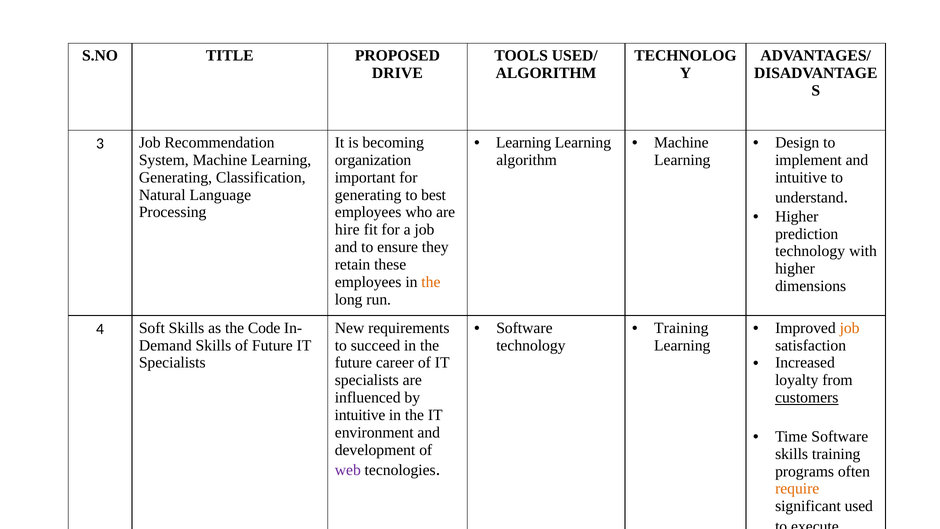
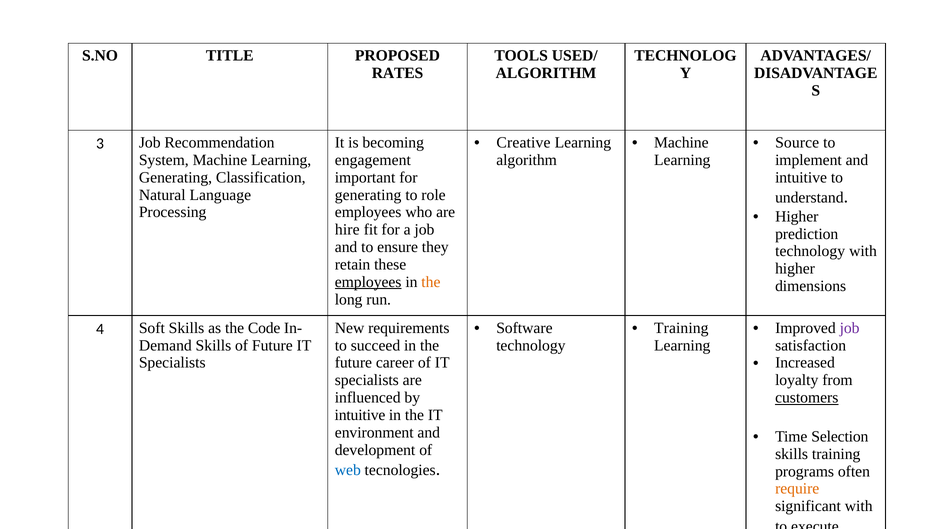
DRIVE: DRIVE -> RATES (398, 73)
Learning: Learning -> Creative (523, 143)
Design: Design -> Source (797, 143)
organization: organization -> engagement (373, 160)
best: best -> role (433, 195)
employees underline: none -> present (368, 282)
job colour: orange -> purple (850, 328)
Time Software: Software -> Selection (840, 436)
web colour: purple -> blue (348, 470)
significant used: used -> with (859, 506)
